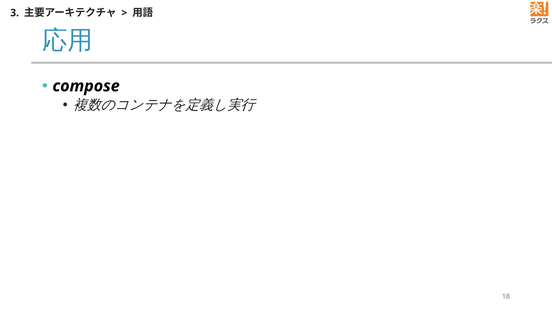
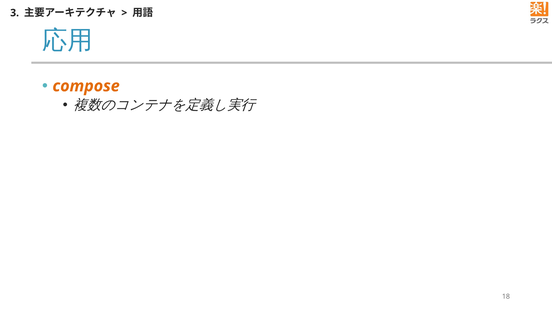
compose colour: black -> orange (86, 86)
